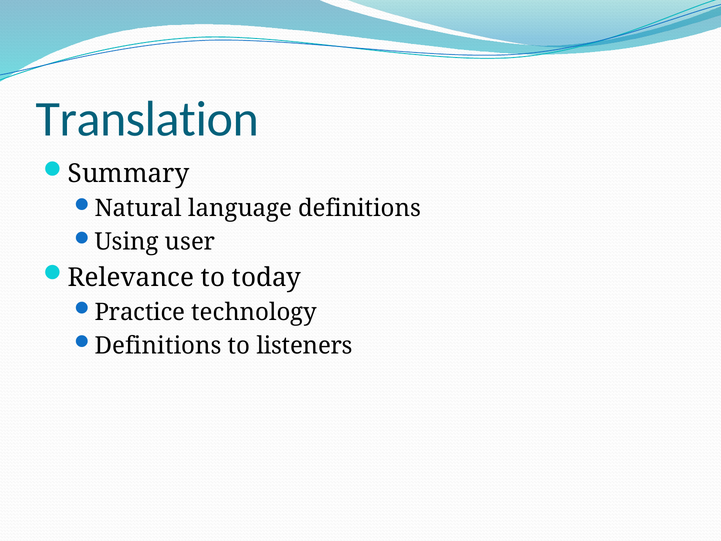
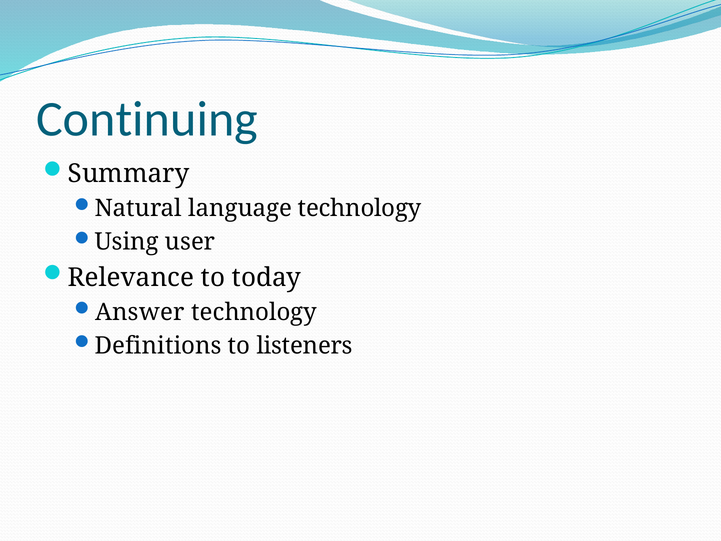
Translation: Translation -> Continuing (147, 119)
language definitions: definitions -> technology (360, 208)
Practice: Practice -> Answer (140, 312)
